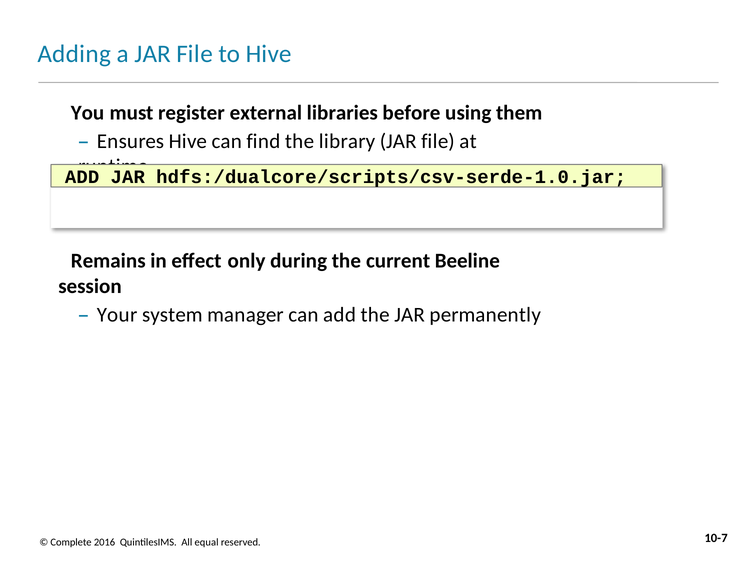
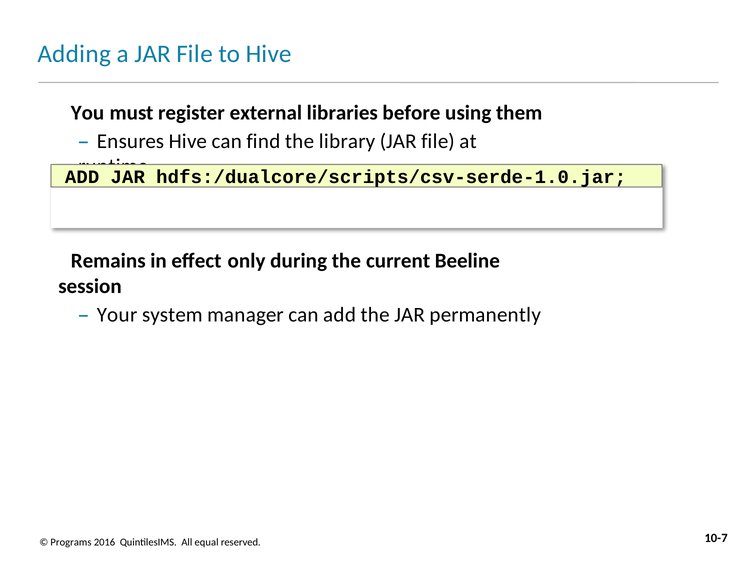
Complete: Complete -> Programs (71, 542)
